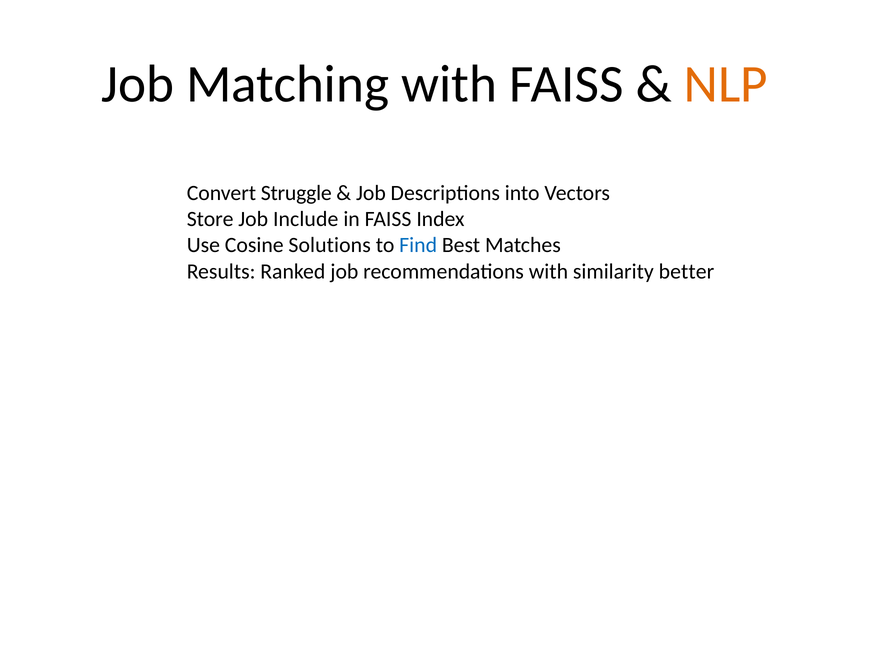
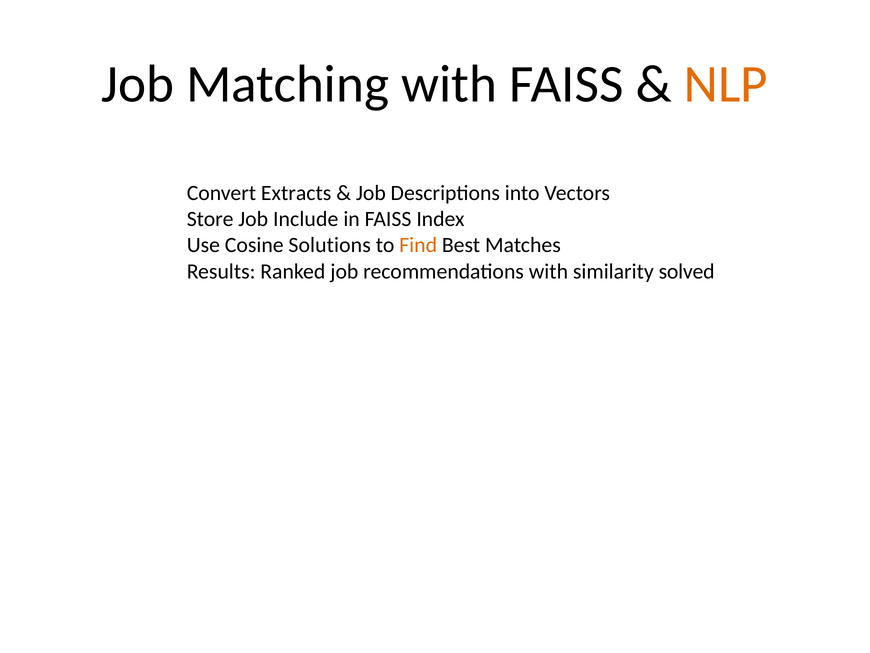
Struggle: Struggle -> Extracts (296, 193)
Find colour: blue -> orange (418, 245)
better: better -> solved (687, 271)
